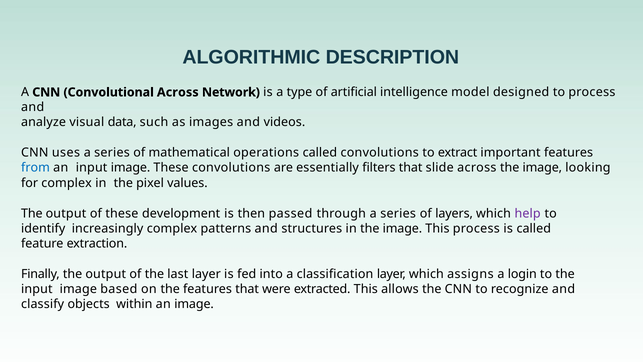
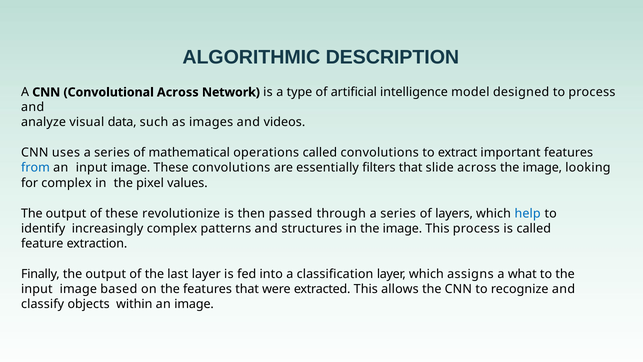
development: development -> revolutionize (181, 213)
help colour: purple -> blue (528, 213)
login: login -> what (522, 274)
